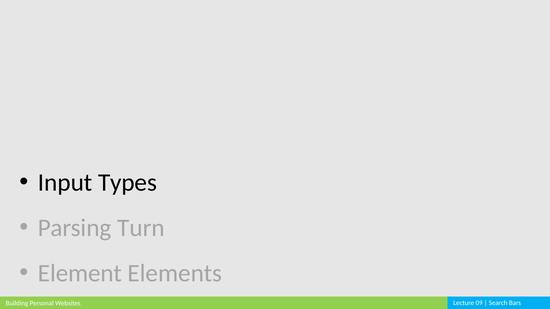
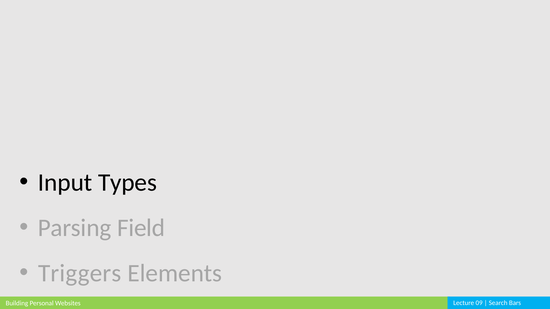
Turn: Turn -> Field (141, 228)
Element: Element -> Triggers (80, 274)
